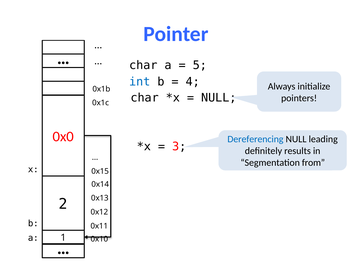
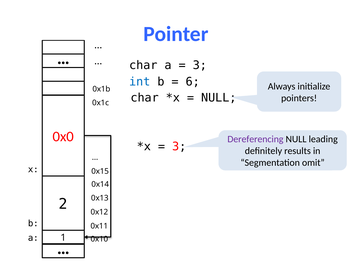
5: 5 -> 3 (200, 65)
4: 4 -> 6 (193, 82)
Dereferencing colour: blue -> purple (255, 139)
from: from -> omit (313, 163)
